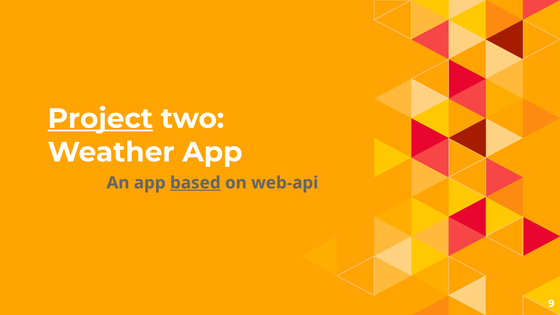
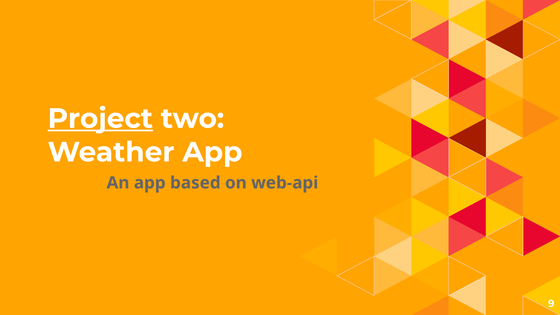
based underline: present -> none (195, 183)
